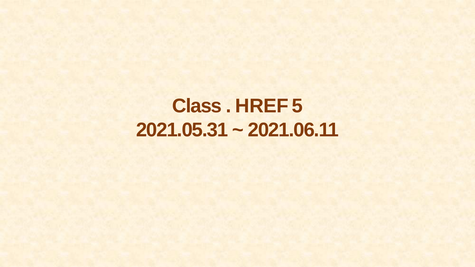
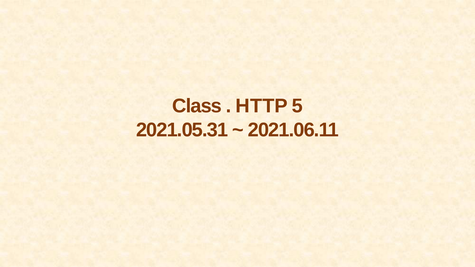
HREF: HREF -> HTTP (262, 106)
